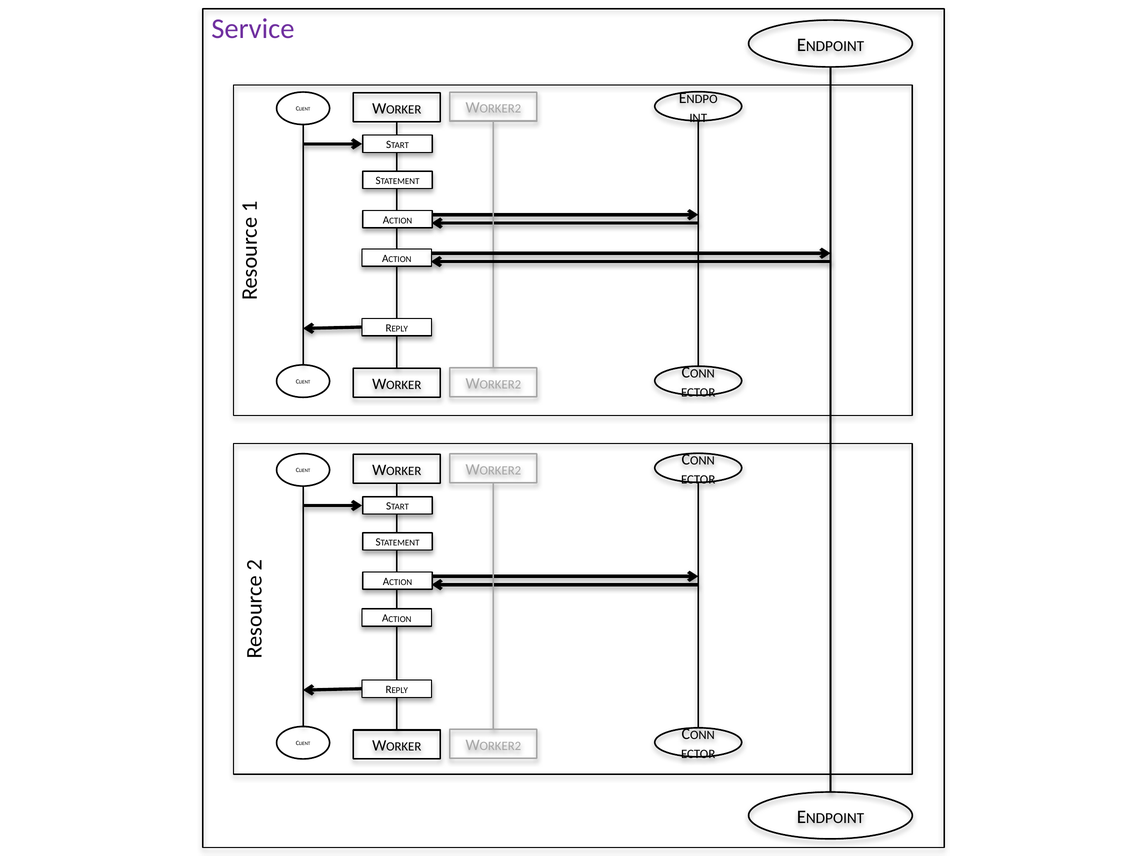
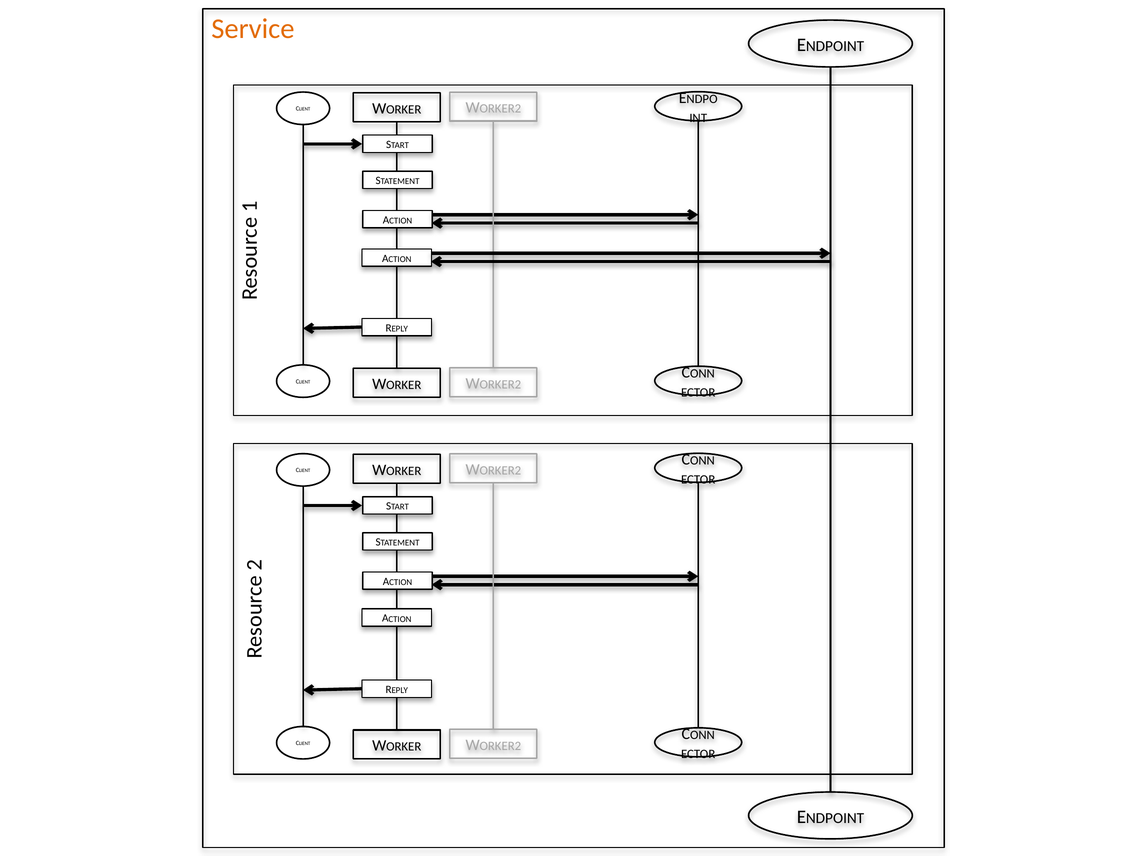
Service colour: purple -> orange (253, 29)
